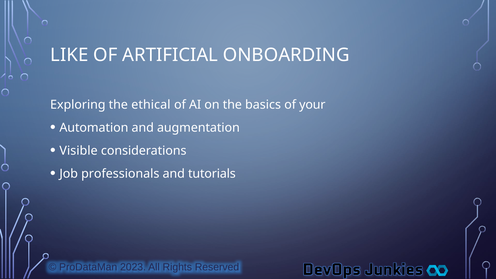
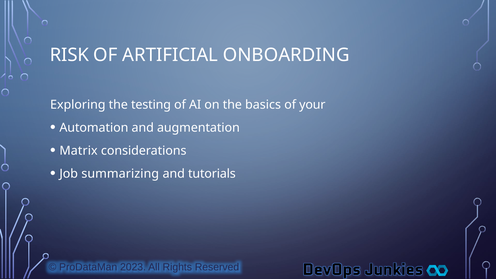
LIKE: LIKE -> RISK (69, 55)
ethical: ethical -> testing (151, 105)
Visible: Visible -> Matrix (79, 151)
professionals: professionals -> summarizing (120, 174)
